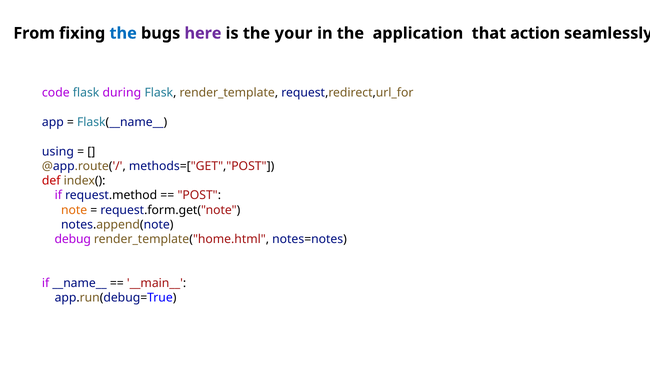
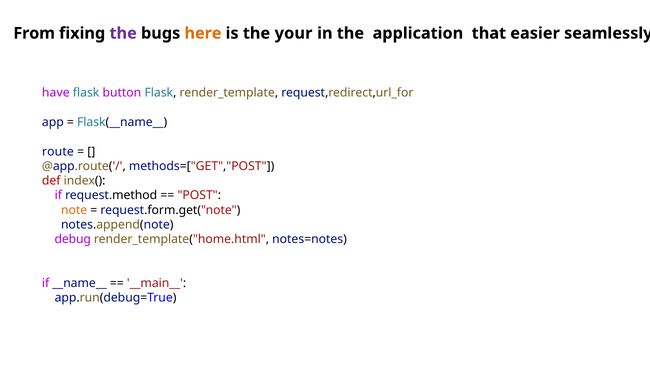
the colour: blue -> purple (123, 33)
here colour: purple -> orange (203, 33)
action: action -> easier (535, 33)
code: code -> have (56, 93)
during: during -> button (122, 93)
using: using -> route (58, 151)
